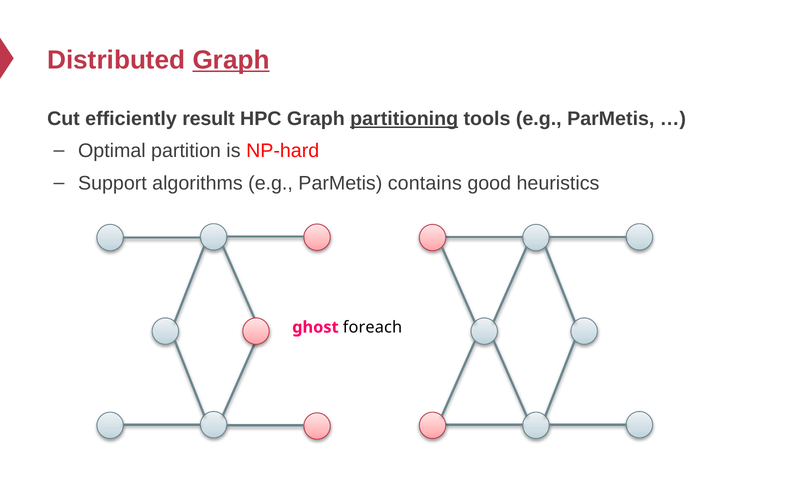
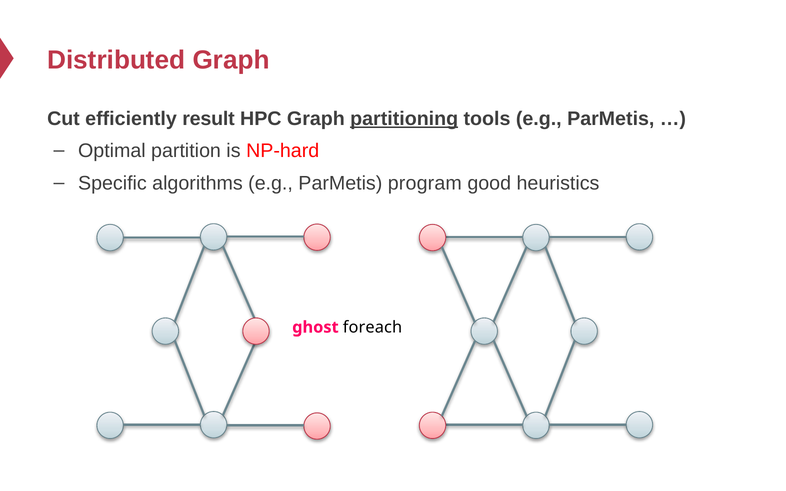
Graph underline: present -> none (231, 60)
Support: Support -> Specific (112, 183)
contains: contains -> program (425, 183)
